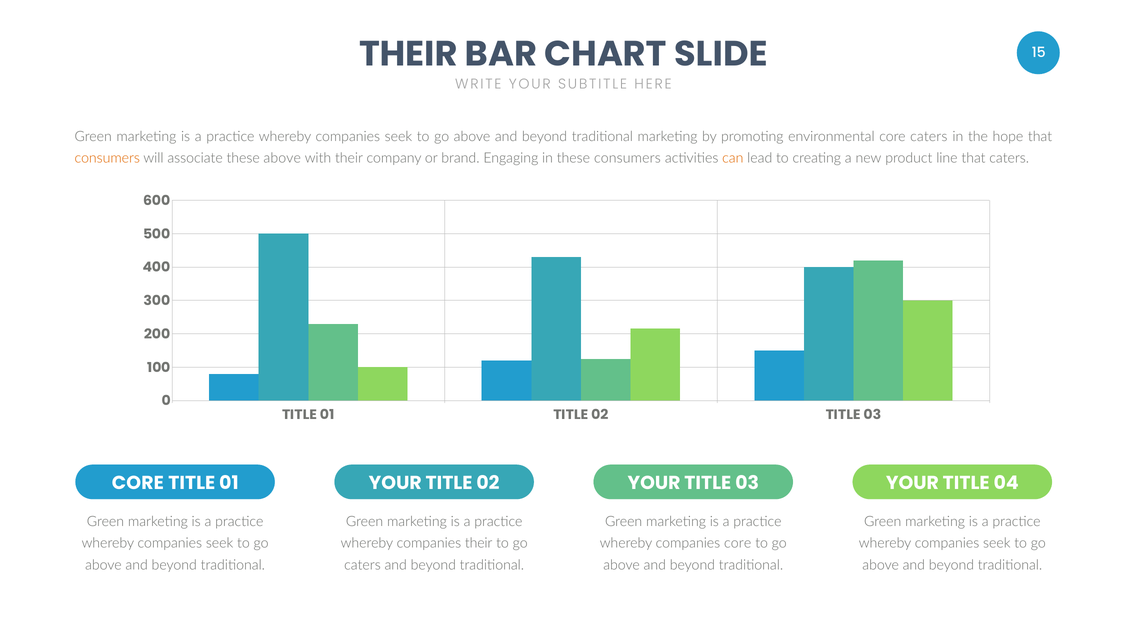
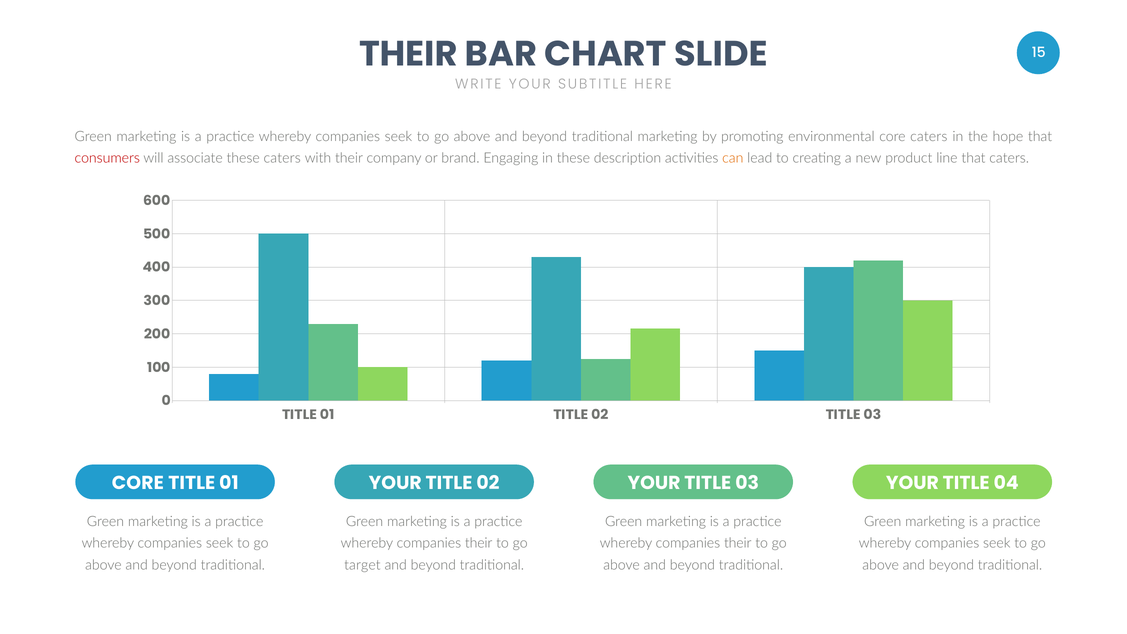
consumers colour: orange -> red (107, 158)
these above: above -> caters (282, 158)
these consumers: consumers -> description (627, 158)
core: core -> their (738, 543)
caters: caters -> target (362, 565)
